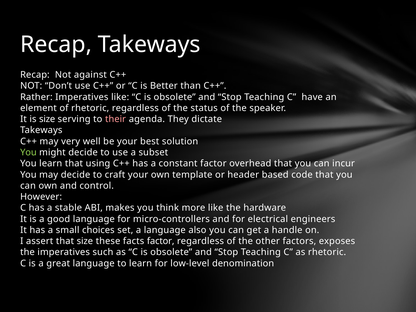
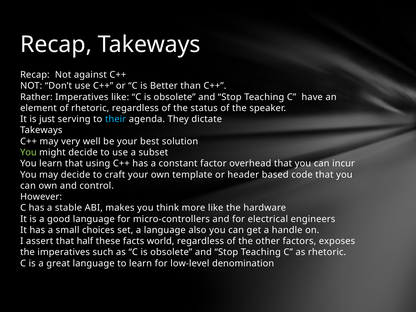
is size: size -> just (47, 119)
their colour: pink -> light blue (116, 119)
that size: size -> half (85, 241)
facts factor: factor -> world (161, 241)
